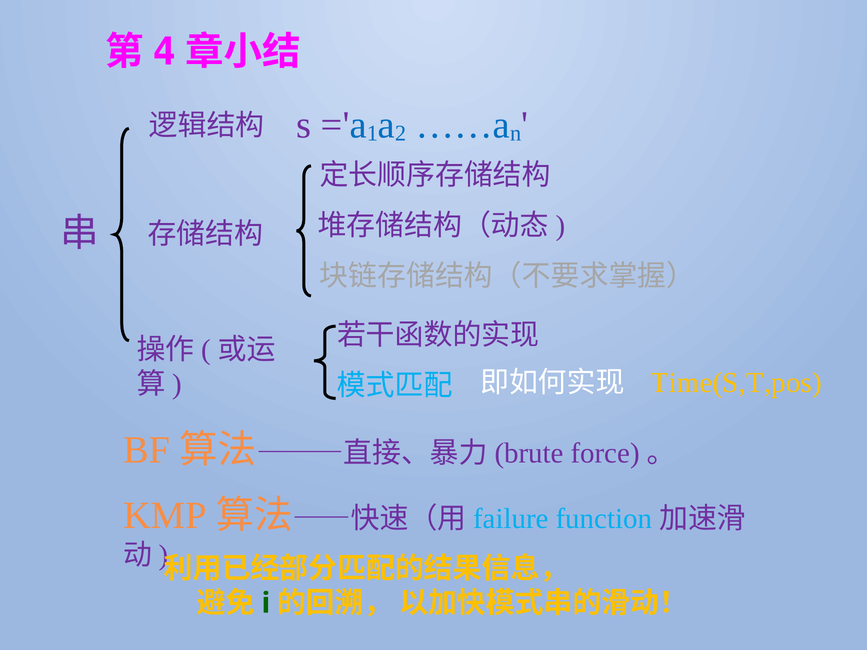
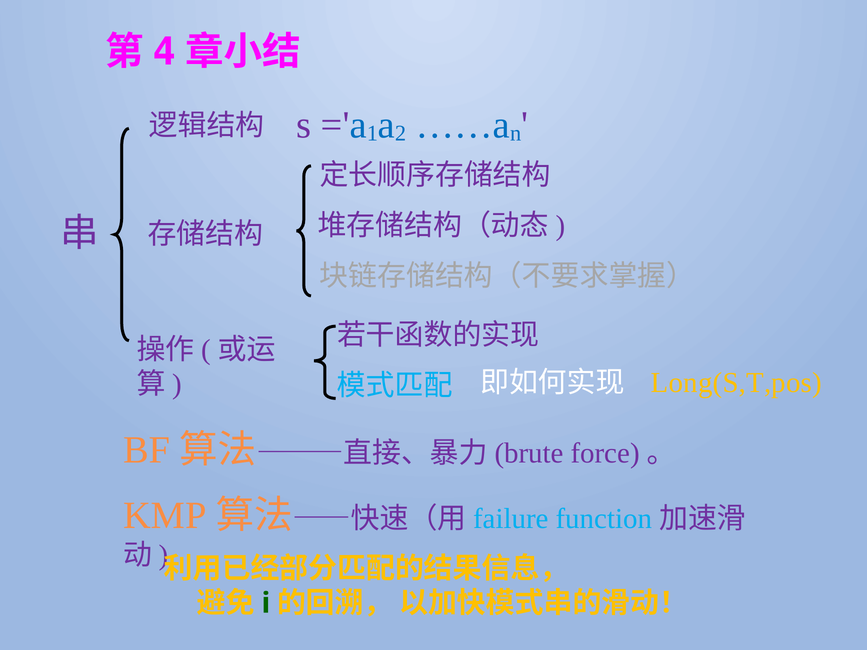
Time(S,T,pos: Time(S,T,pos -> Long(S,T,pos (736, 383)
